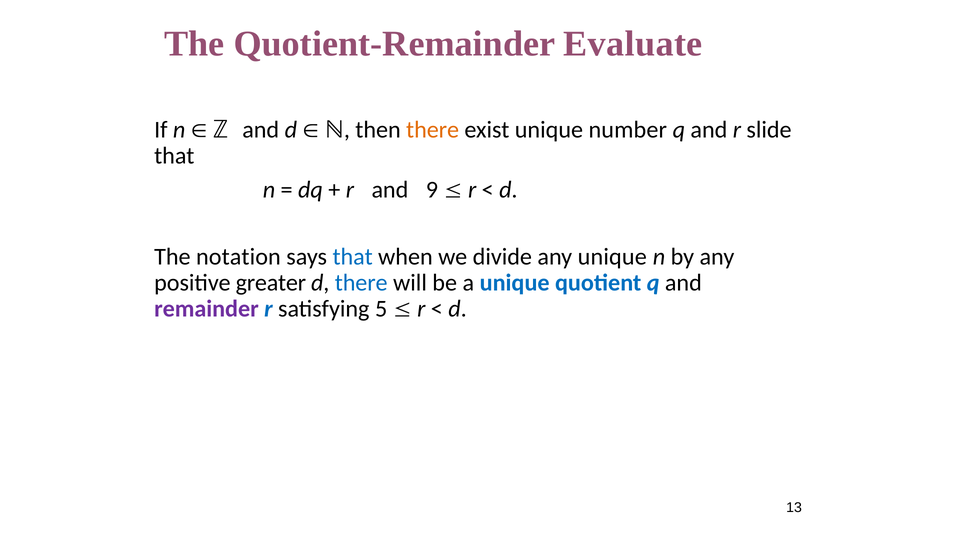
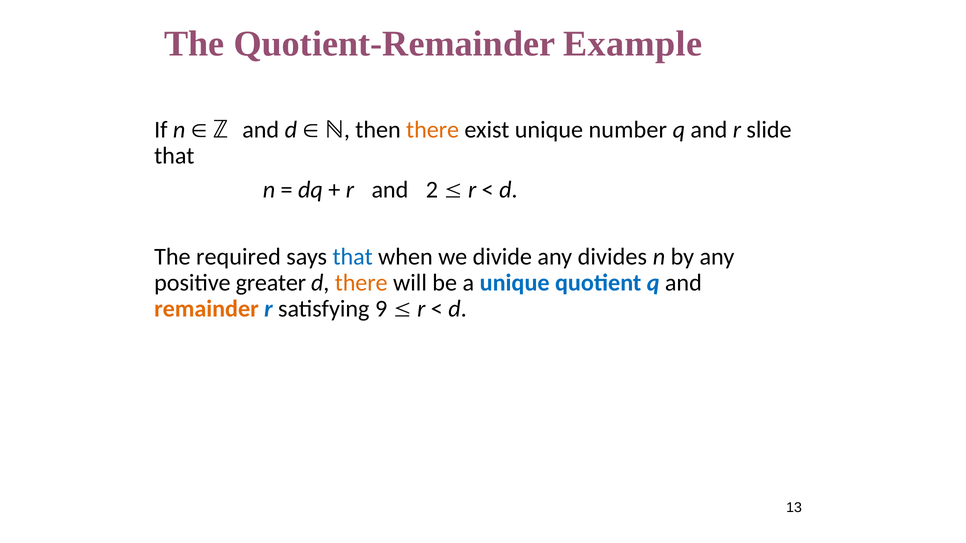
Evaluate: Evaluate -> Example (633, 44)
9: 9 -> 2 (432, 190)
notation: notation -> required (238, 257)
any unique: unique -> divides (612, 257)
there colour: blue -> orange (361, 283)
remainder colour: purple -> orange (206, 309)
5: 5 -> 9 (381, 309)
